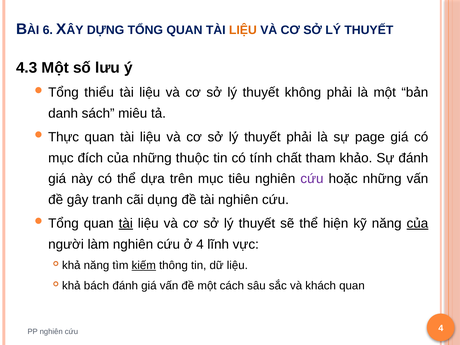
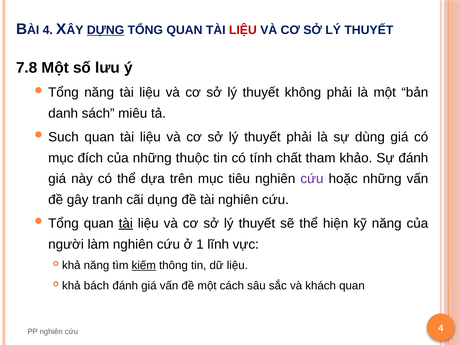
6: 6 -> 4 (48, 30)
DỰNG underline: none -> present (106, 30)
LIỆU colour: orange -> red (243, 30)
4.3: 4.3 -> 7.8 (27, 68)
Tổng thiểu: thiểu -> năng (99, 92)
Thực: Thực -> Such (63, 137)
page: page -> dùng (370, 137)
của underline: present -> none (417, 223)
ở 4: 4 -> 1 (200, 244)
